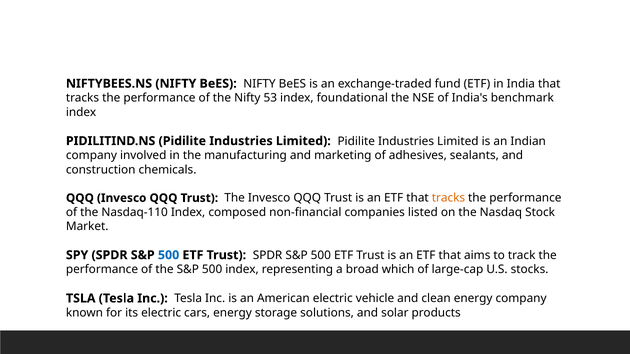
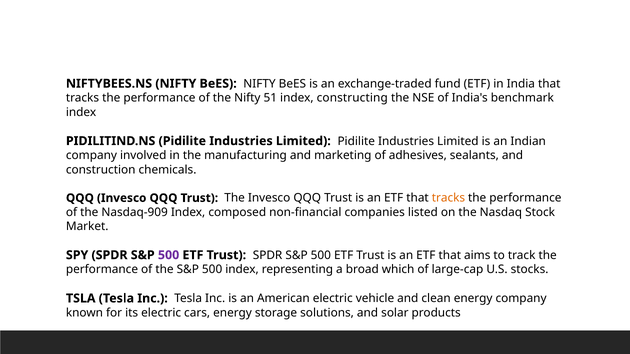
53: 53 -> 51 (270, 98)
foundational: foundational -> constructing (352, 98)
Nasdaq-110: Nasdaq-110 -> Nasdaq-909 (135, 212)
500 colour: blue -> purple (169, 255)
